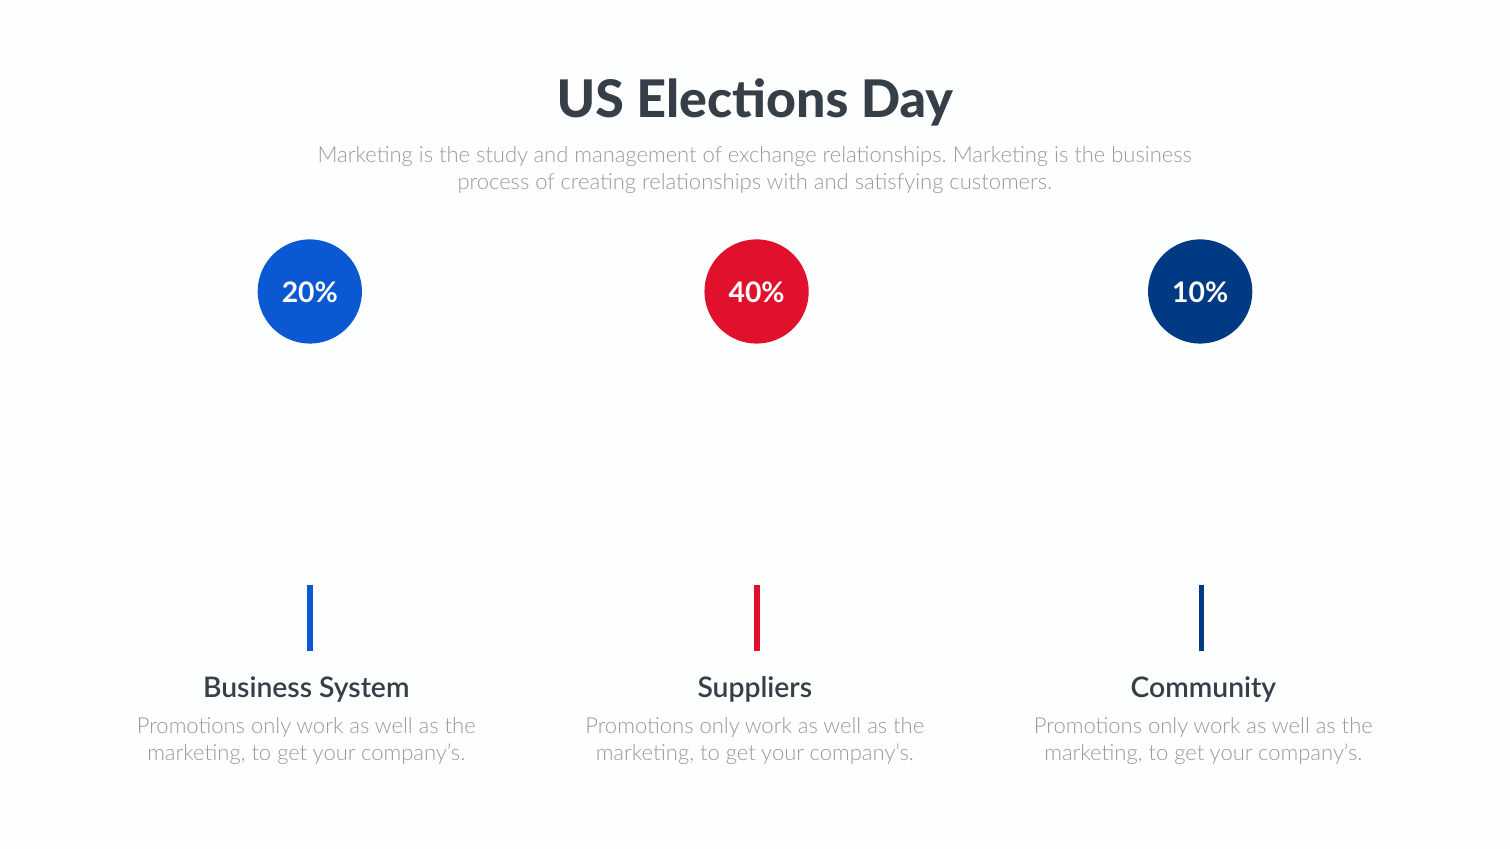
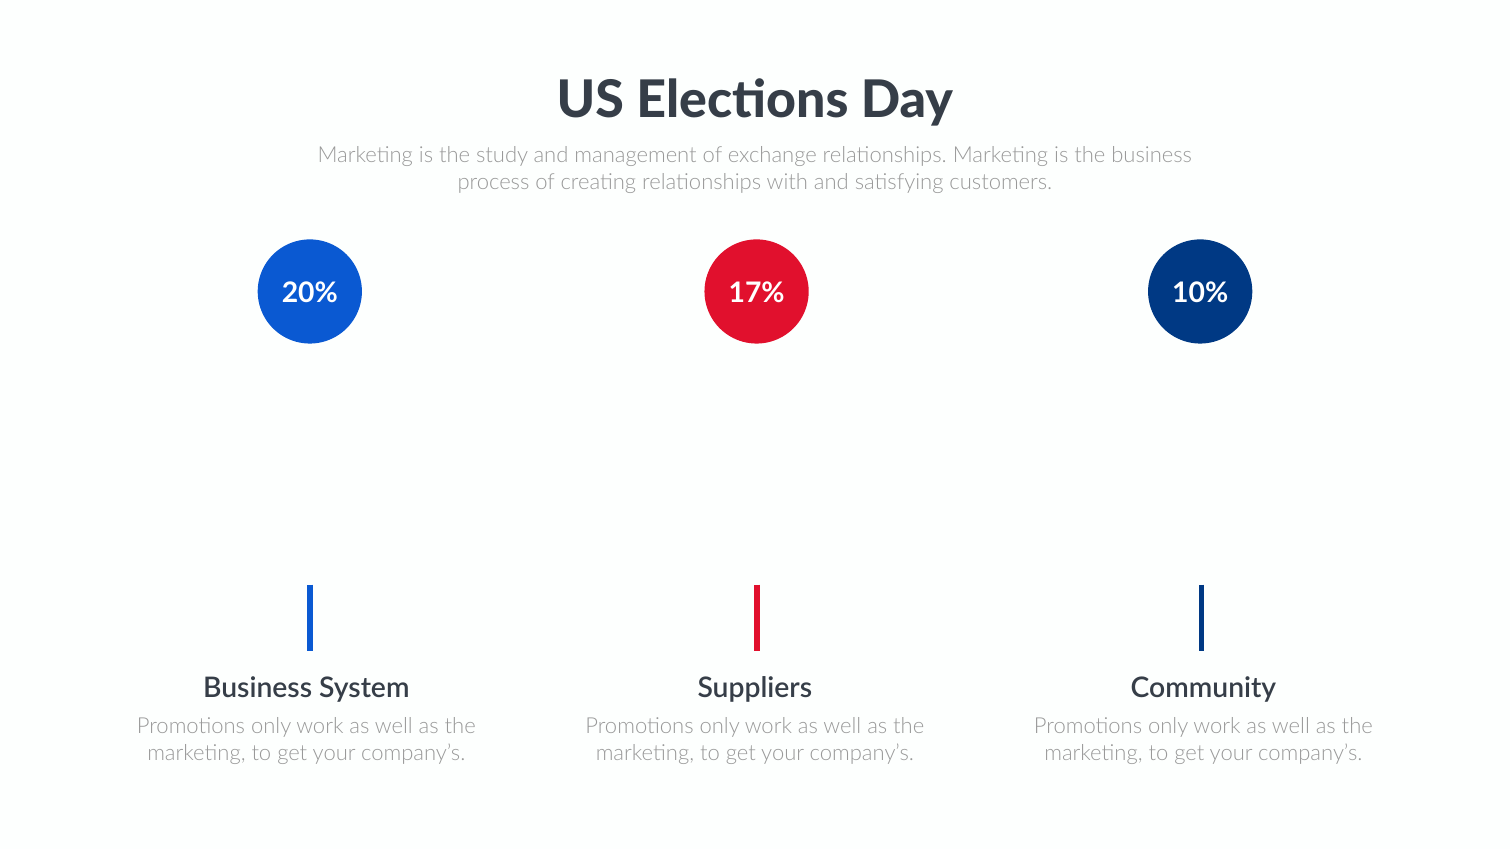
40%: 40% -> 17% (757, 294)
